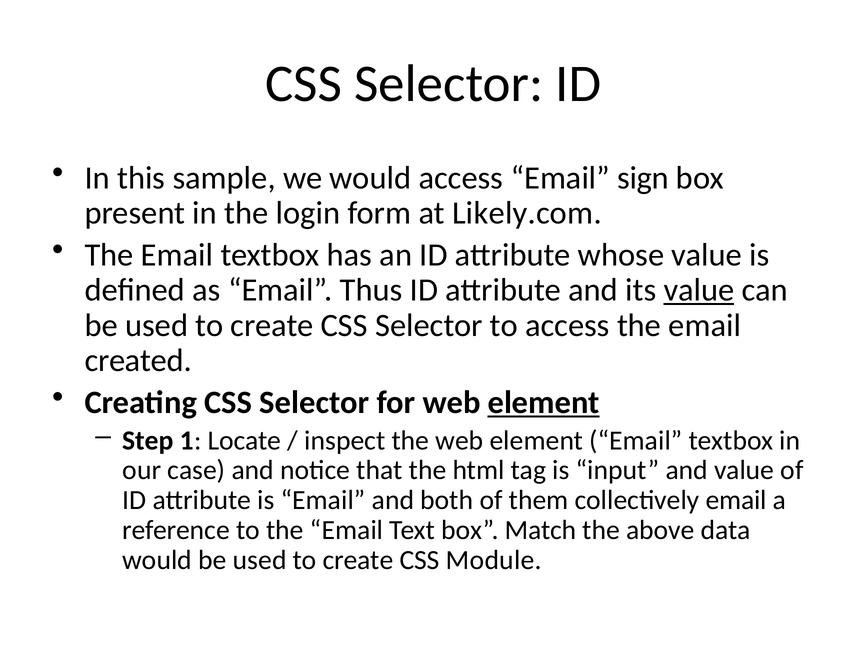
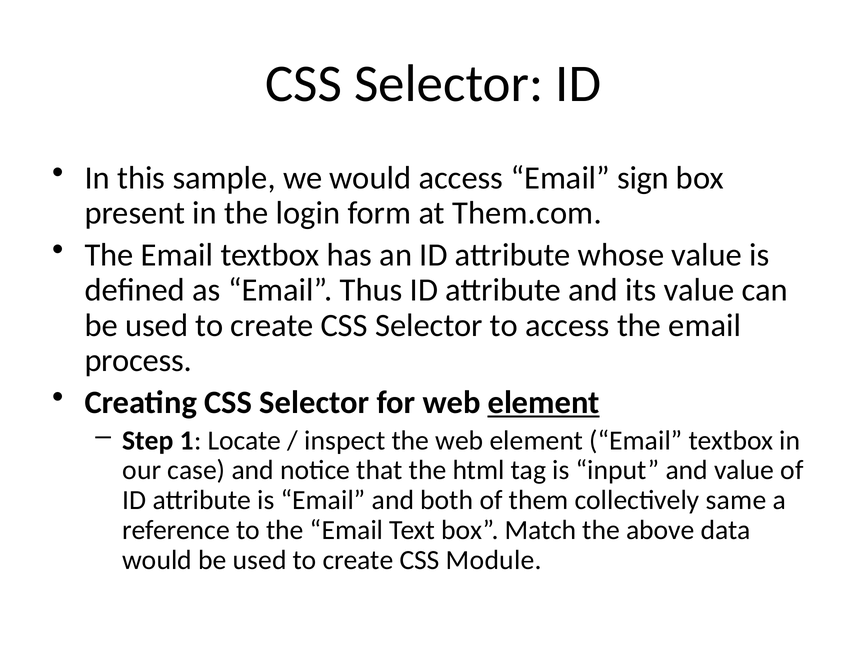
Likely.com: Likely.com -> Them.com (527, 213)
value underline: present -> none (699, 290)
created: created -> process (138, 361)
collectively email: email -> same (736, 500)
